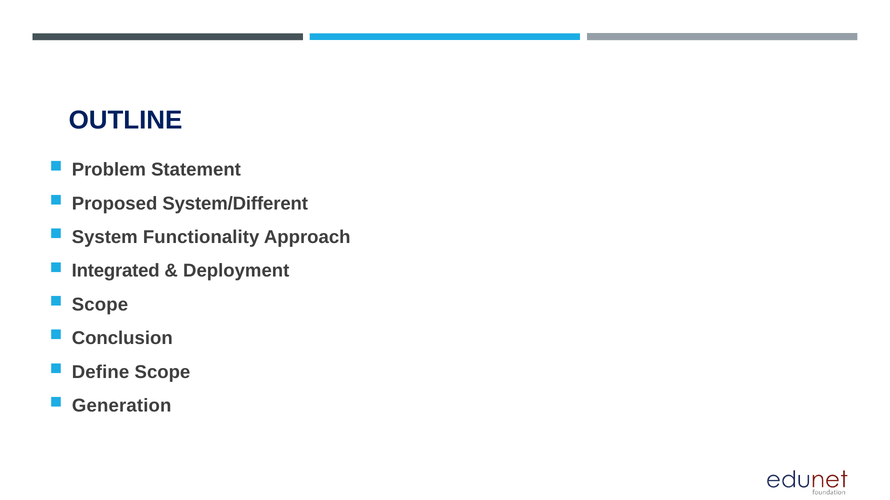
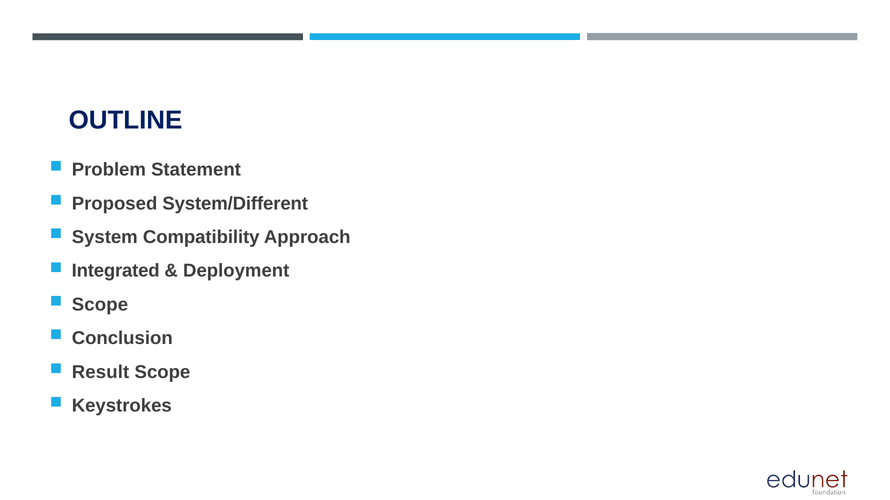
Functionality: Functionality -> Compatibility (201, 237)
Define: Define -> Result (101, 372)
Generation: Generation -> Keystrokes (122, 406)
